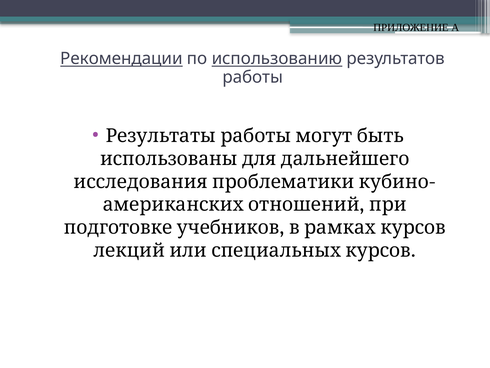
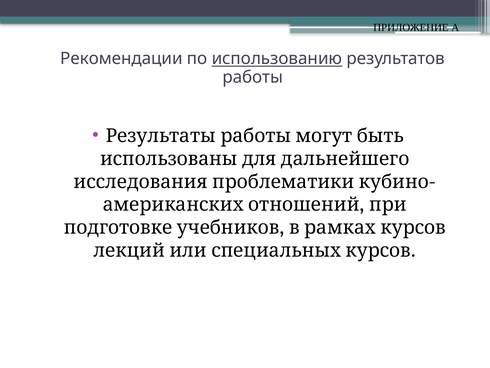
Рекомендации underline: present -> none (121, 59)
